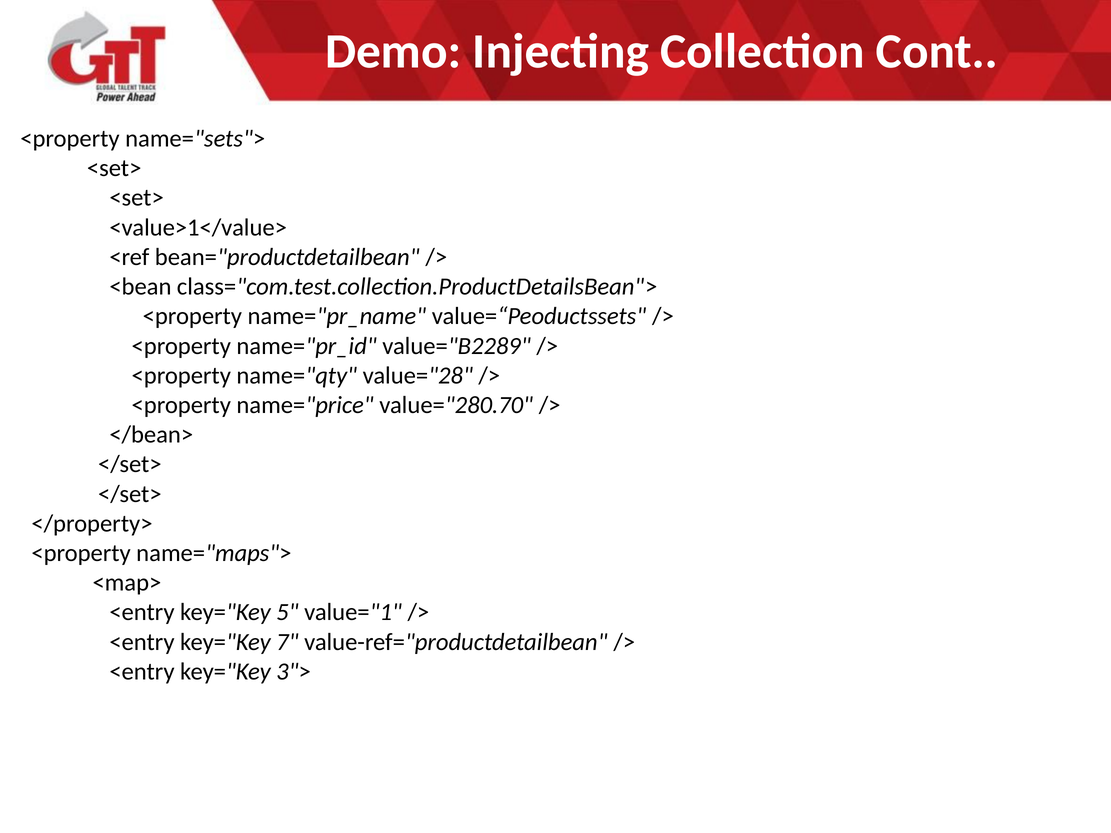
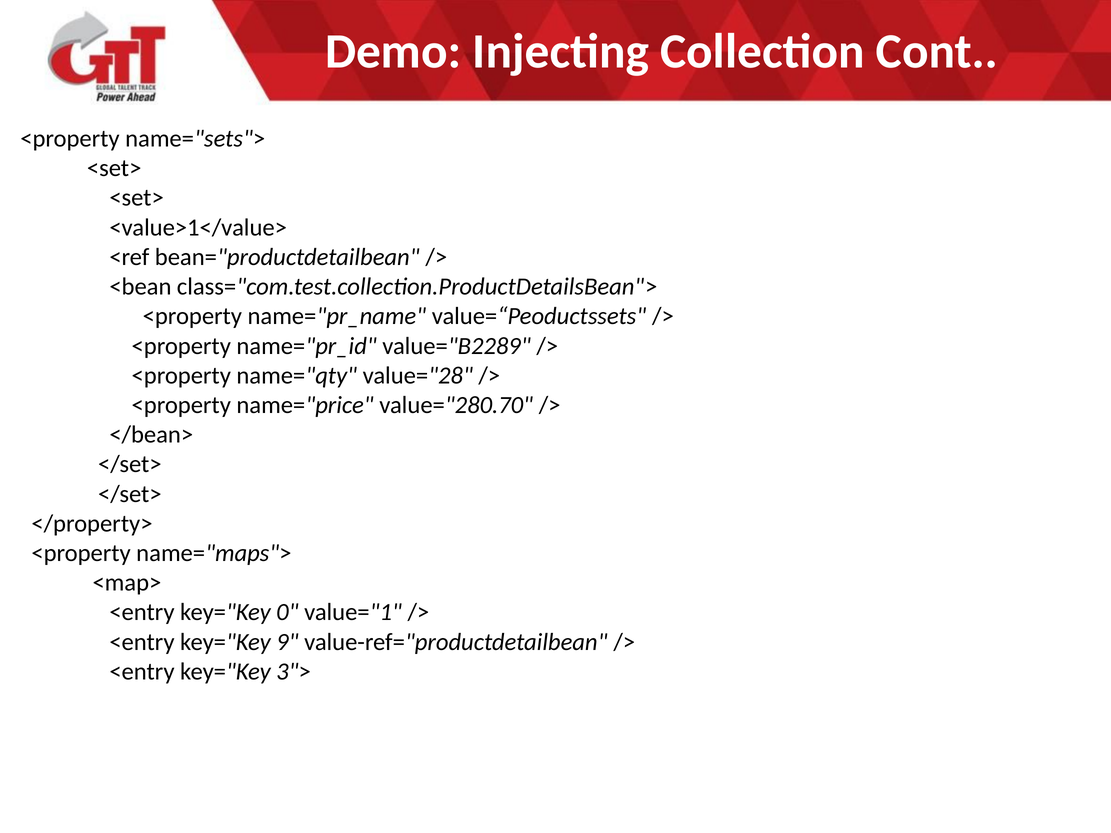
5: 5 -> 0 (287, 612)
7: 7 -> 9 (287, 642)
